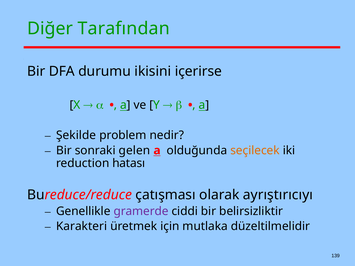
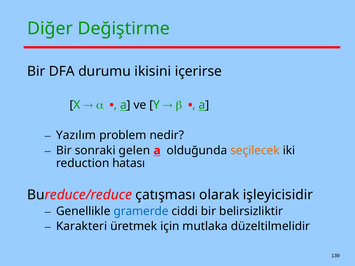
Tarafından: Tarafından -> Değiştirme (124, 28)
Şekilde: Şekilde -> Yazılım (76, 135)
ayrıştırıcıyı: ayrıştırıcıyı -> işleyicisidir (278, 195)
gramerde colour: purple -> blue (141, 211)
